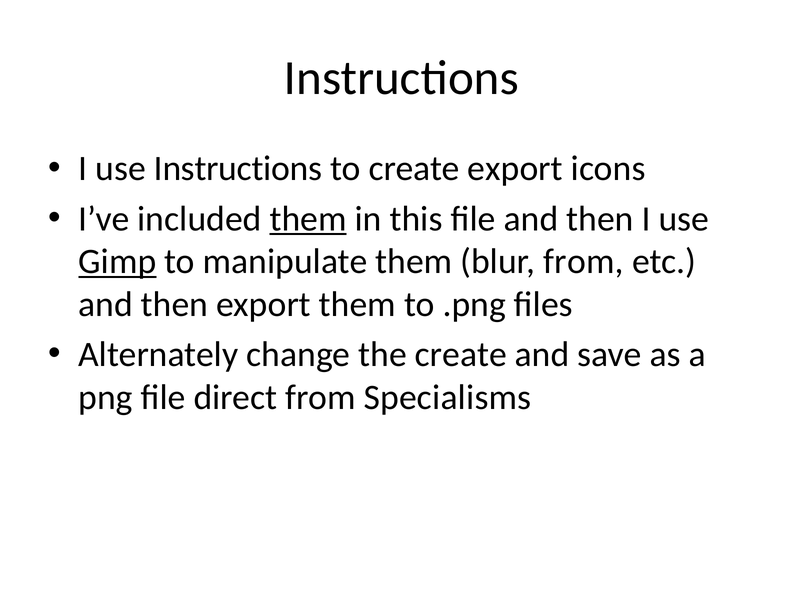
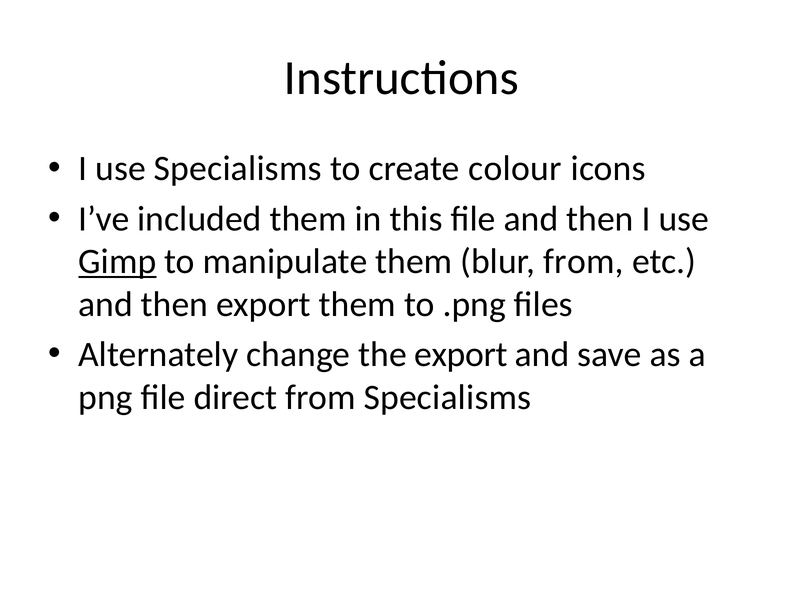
use Instructions: Instructions -> Specialisms (238, 168)
create export: export -> colour (515, 168)
them underline: present -> none (308, 218)
the create: create -> export (461, 354)
